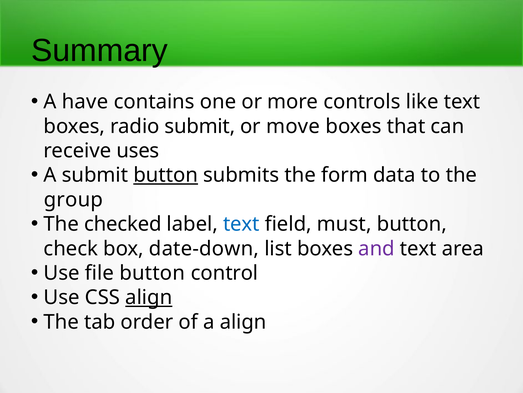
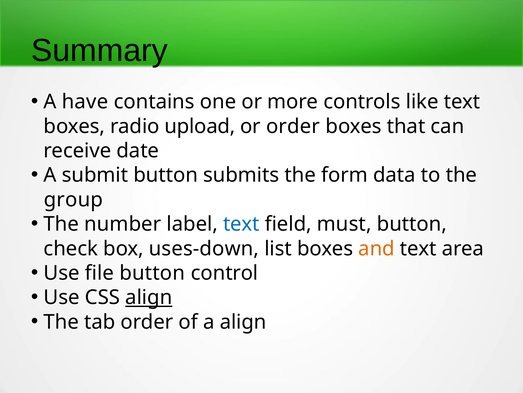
radio submit: submit -> upload (200, 126)
or move: move -> order (293, 126)
uses: uses -> date (138, 150)
button underline: present -> none (166, 175)
checked: checked -> number (123, 224)
date-down: date-down -> uses-down (204, 248)
and colour: purple -> orange (377, 248)
